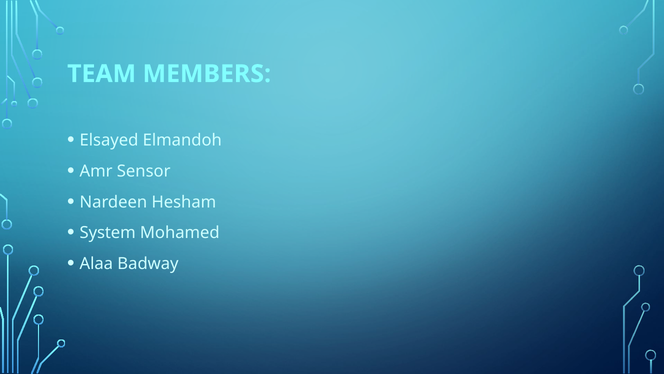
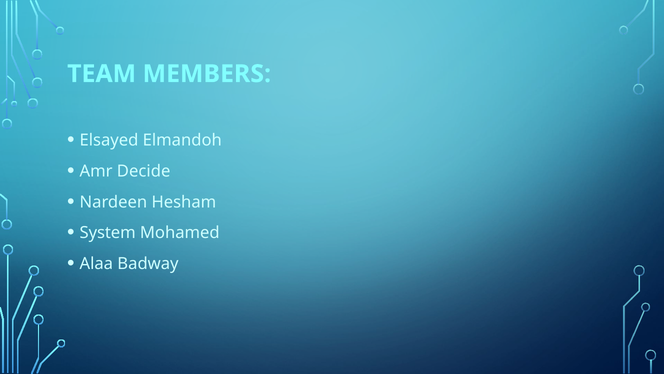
Sensor: Sensor -> Decide (144, 171)
